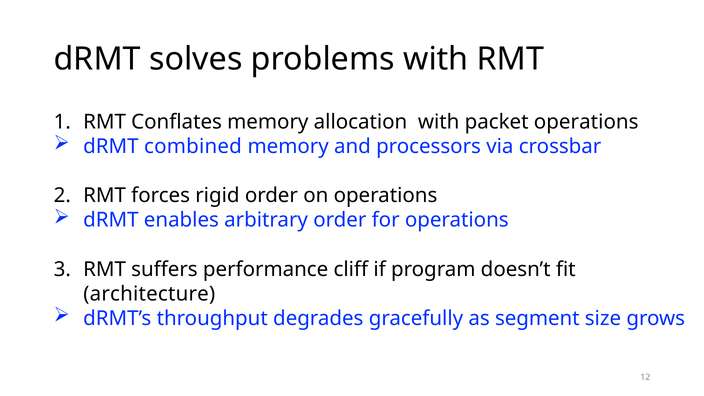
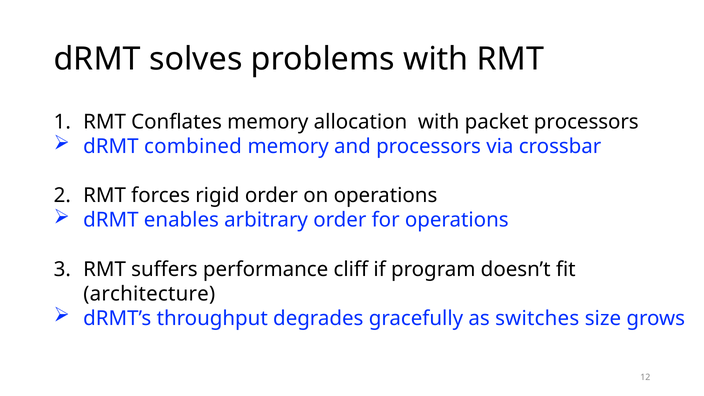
packet operations: operations -> processors (586, 122)
segment: segment -> switches (537, 319)
